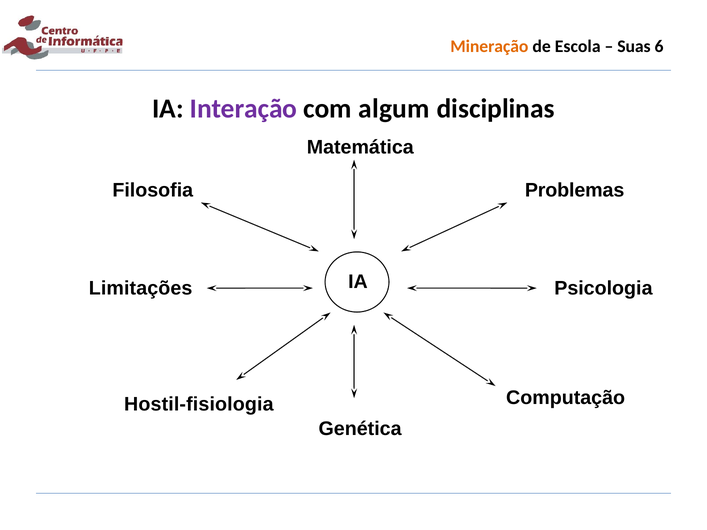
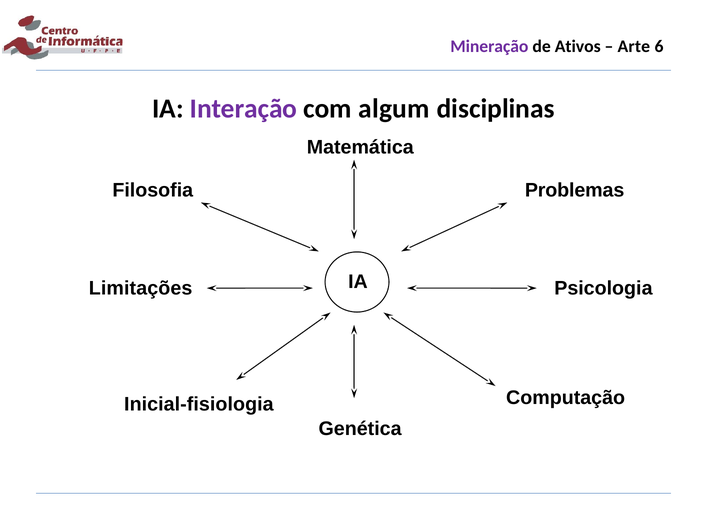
Mineração colour: orange -> purple (489, 47)
Escola: Escola -> Ativos (578, 47)
Suas: Suas -> Arte (634, 47)
Hostil-fisiologia: Hostil-fisiologia -> Inicial-fisiologia (199, 404)
